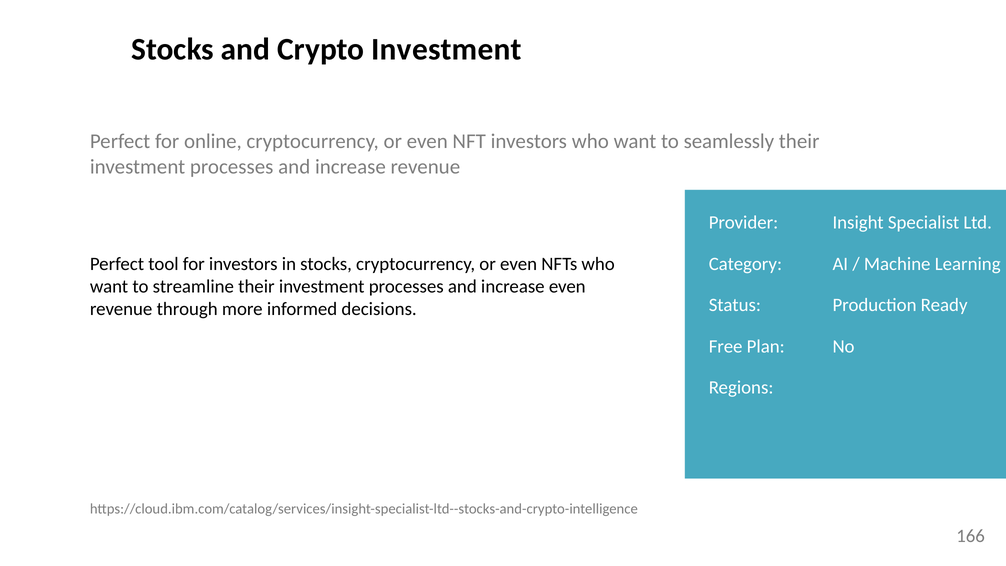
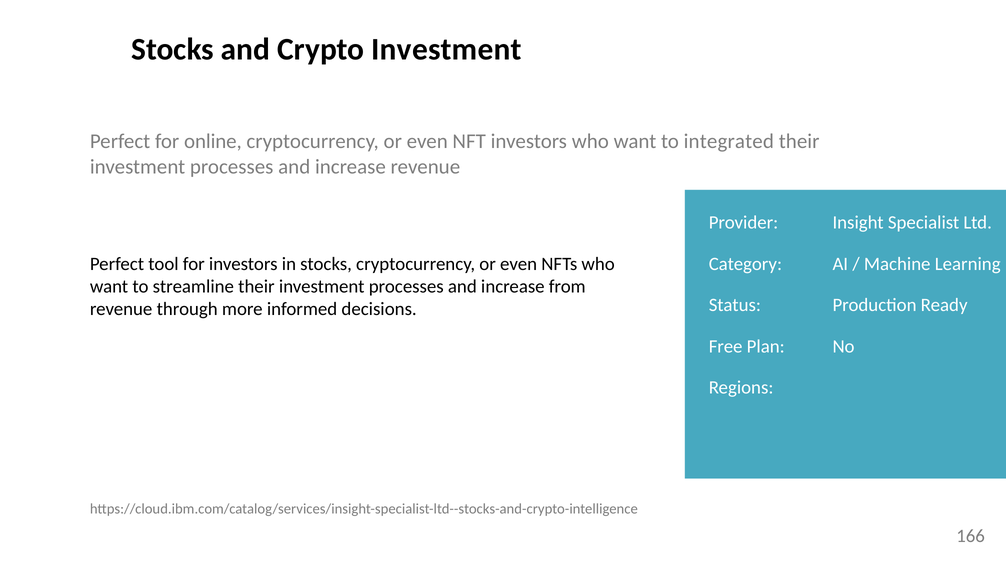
seamlessly: seamlessly -> integrated (729, 142)
increase even: even -> from (567, 286)
